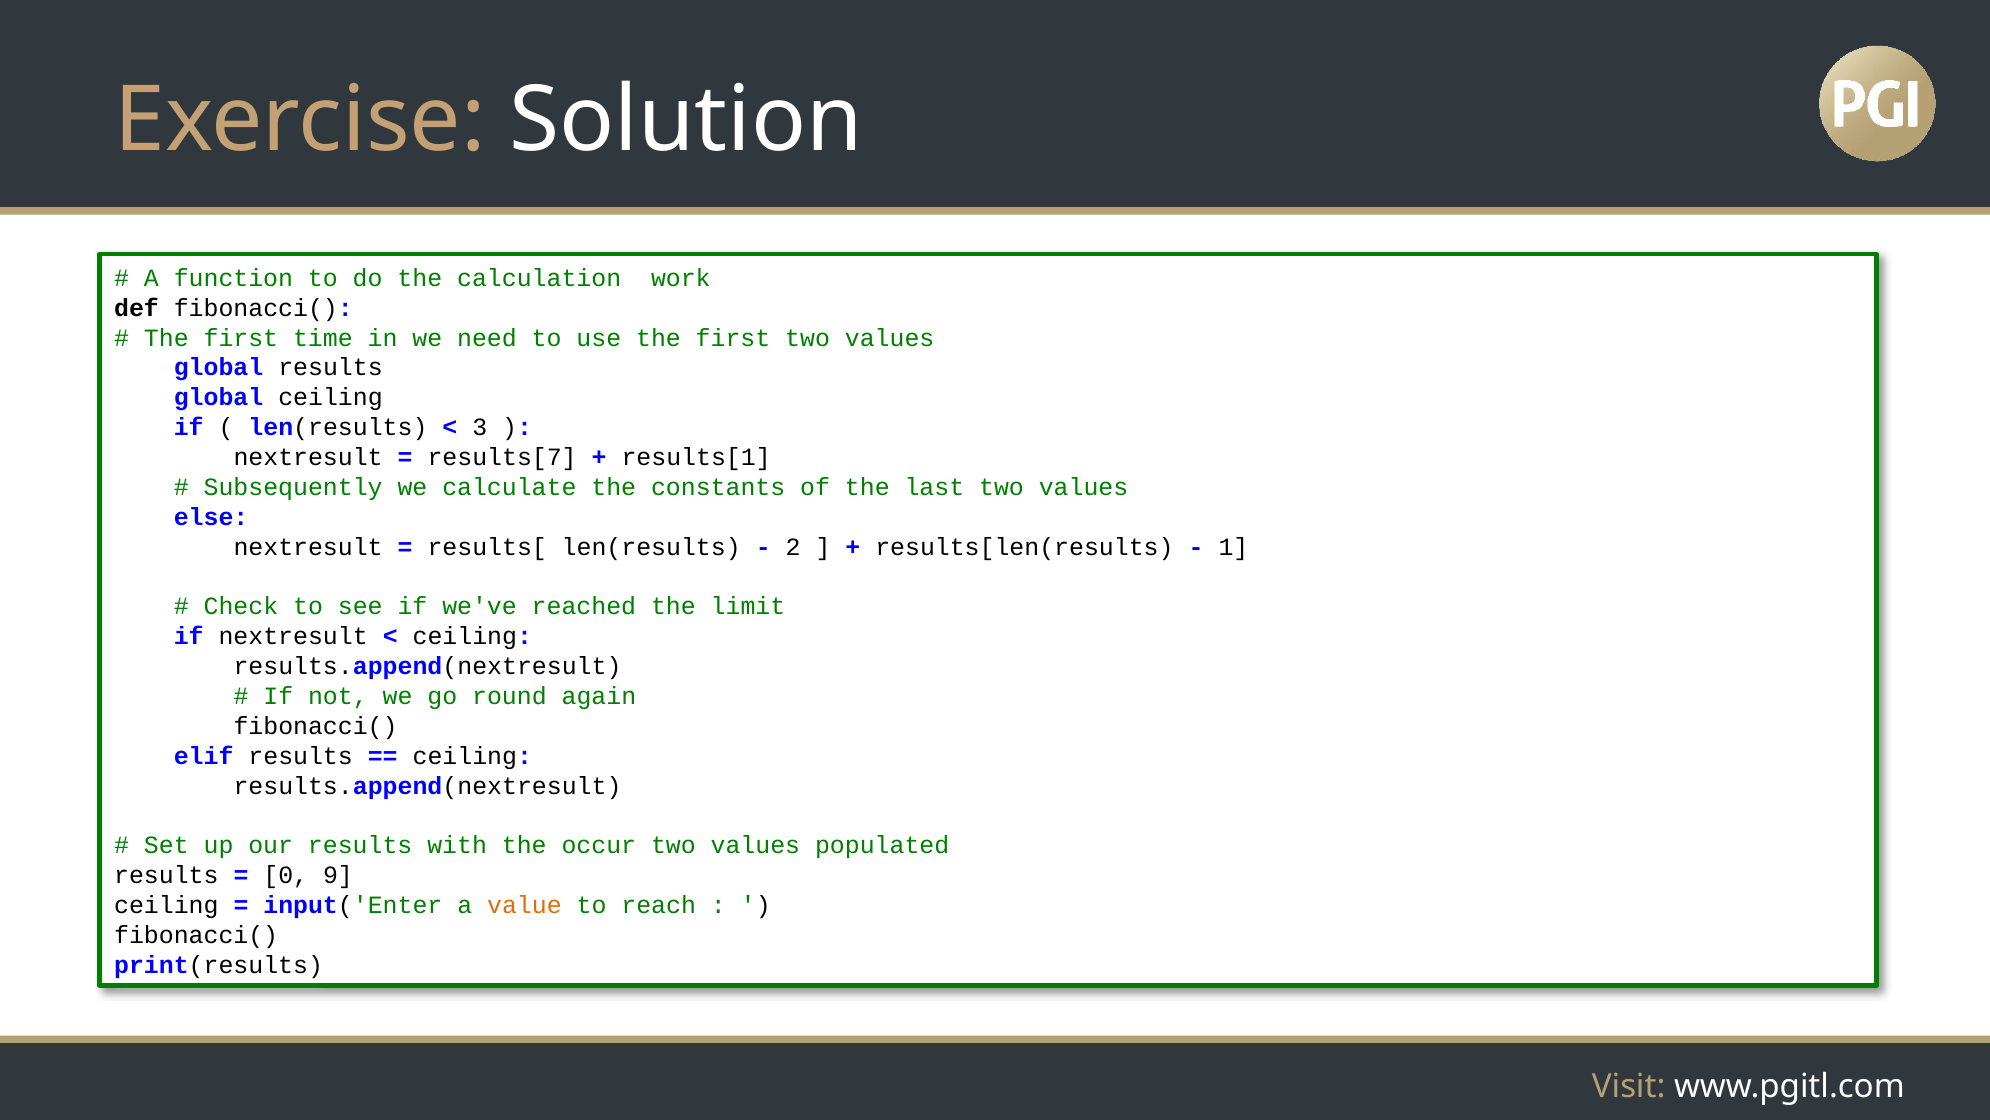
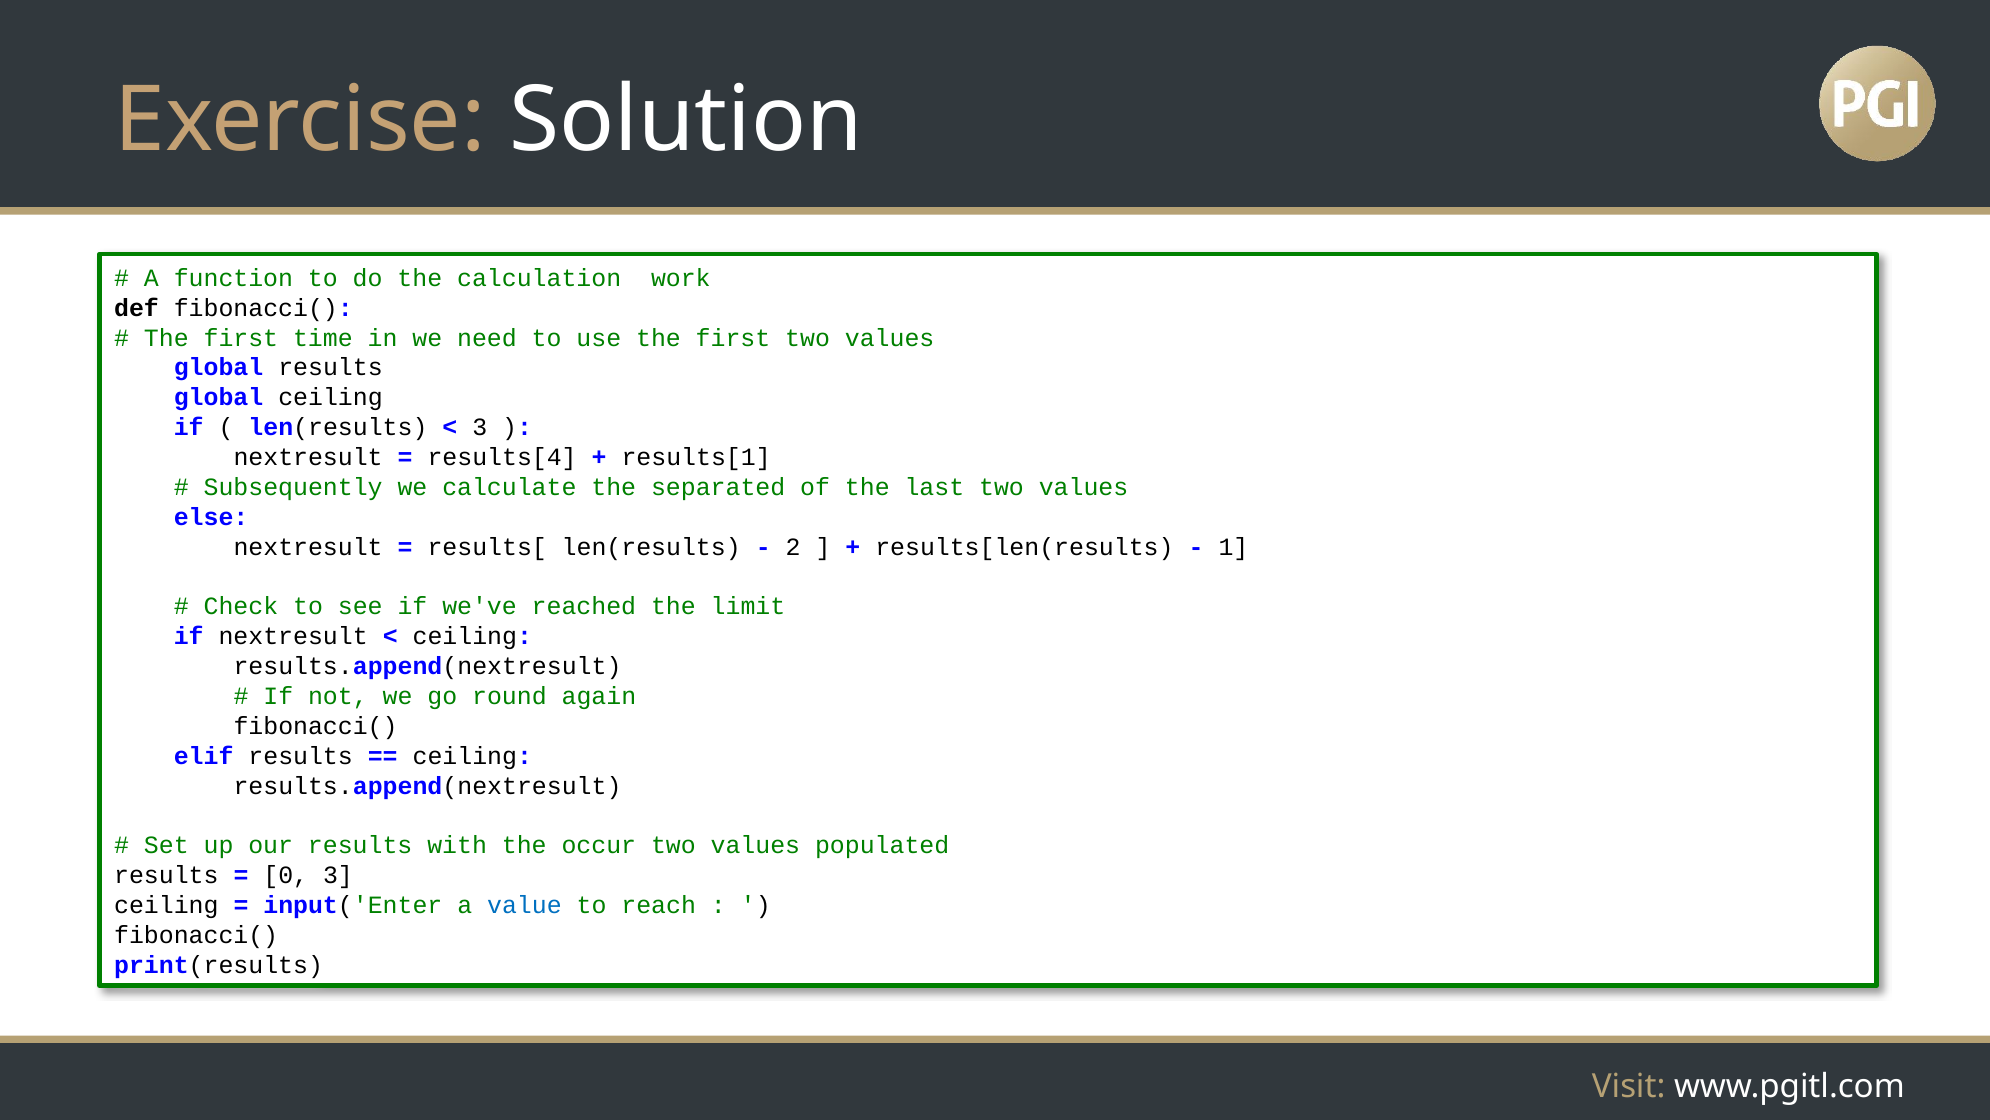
results[7: results[7 -> results[4 (502, 457)
constants: constants -> separated (718, 487)
0 9: 9 -> 3 (338, 875)
value colour: orange -> blue (524, 905)
